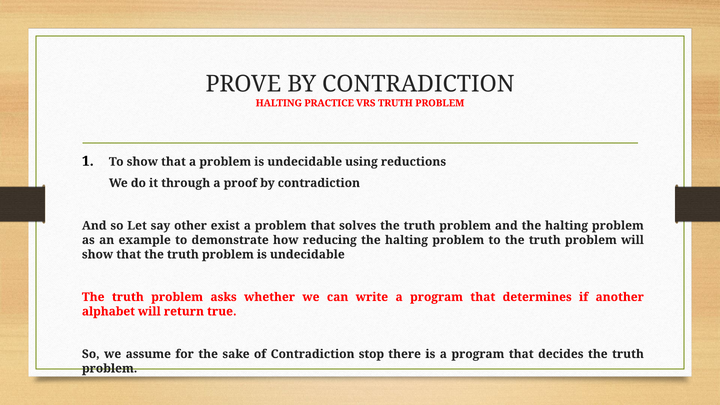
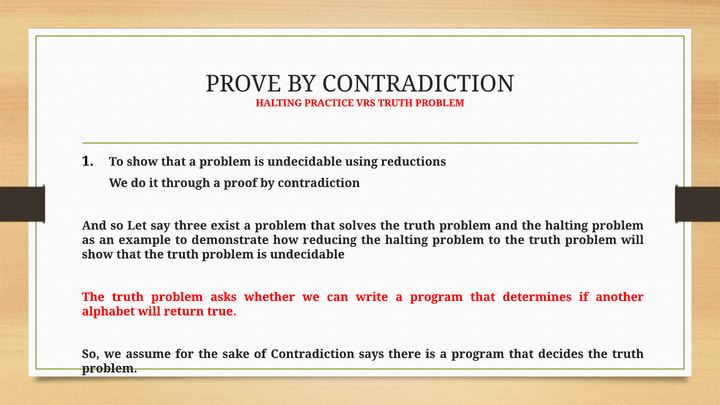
other: other -> three (190, 226)
stop: stop -> says (371, 354)
